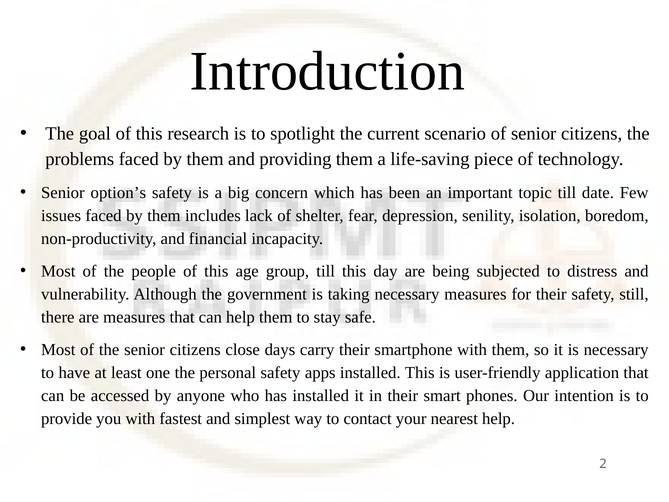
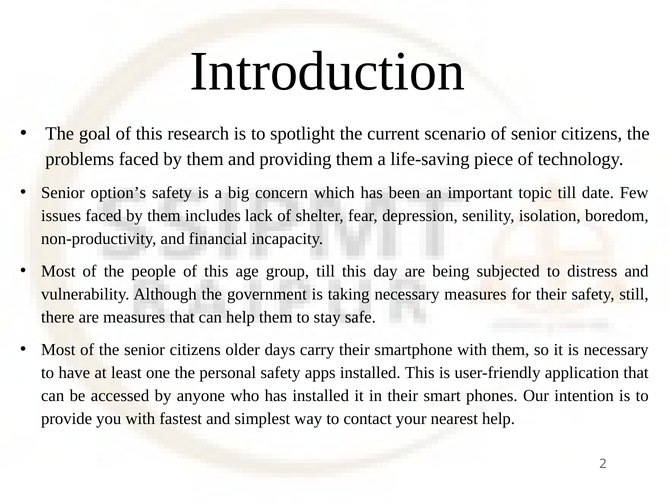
close: close -> older (243, 350)
